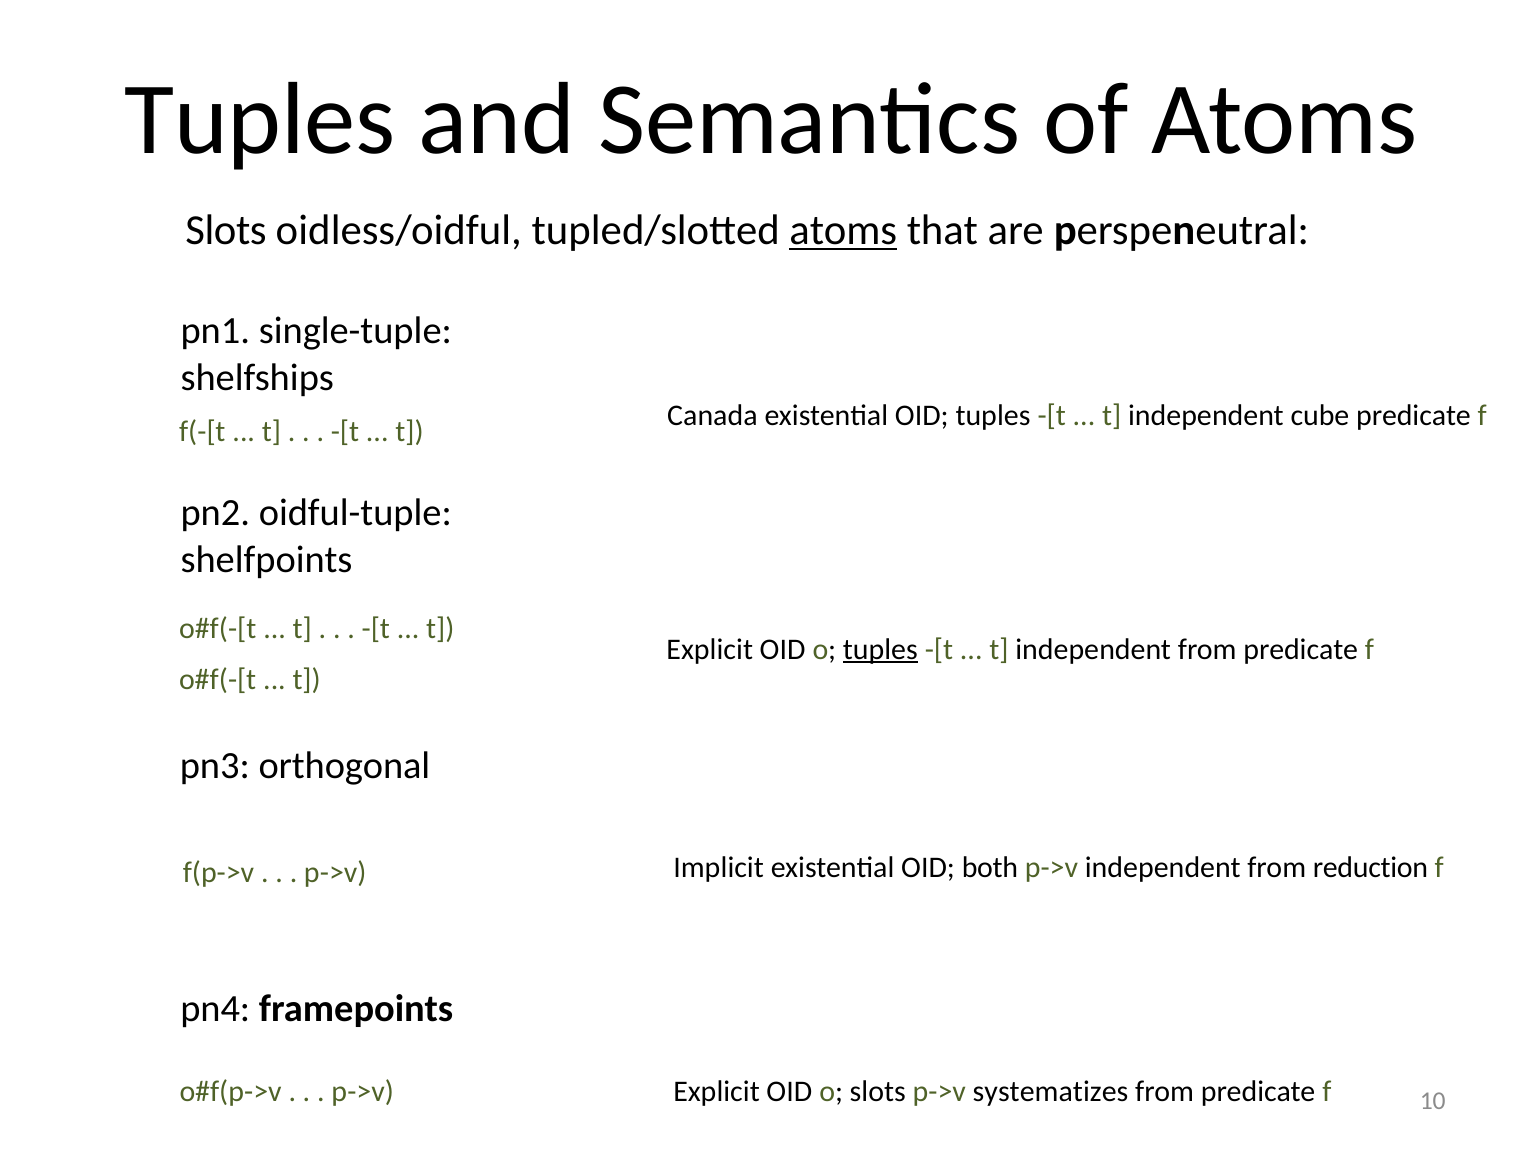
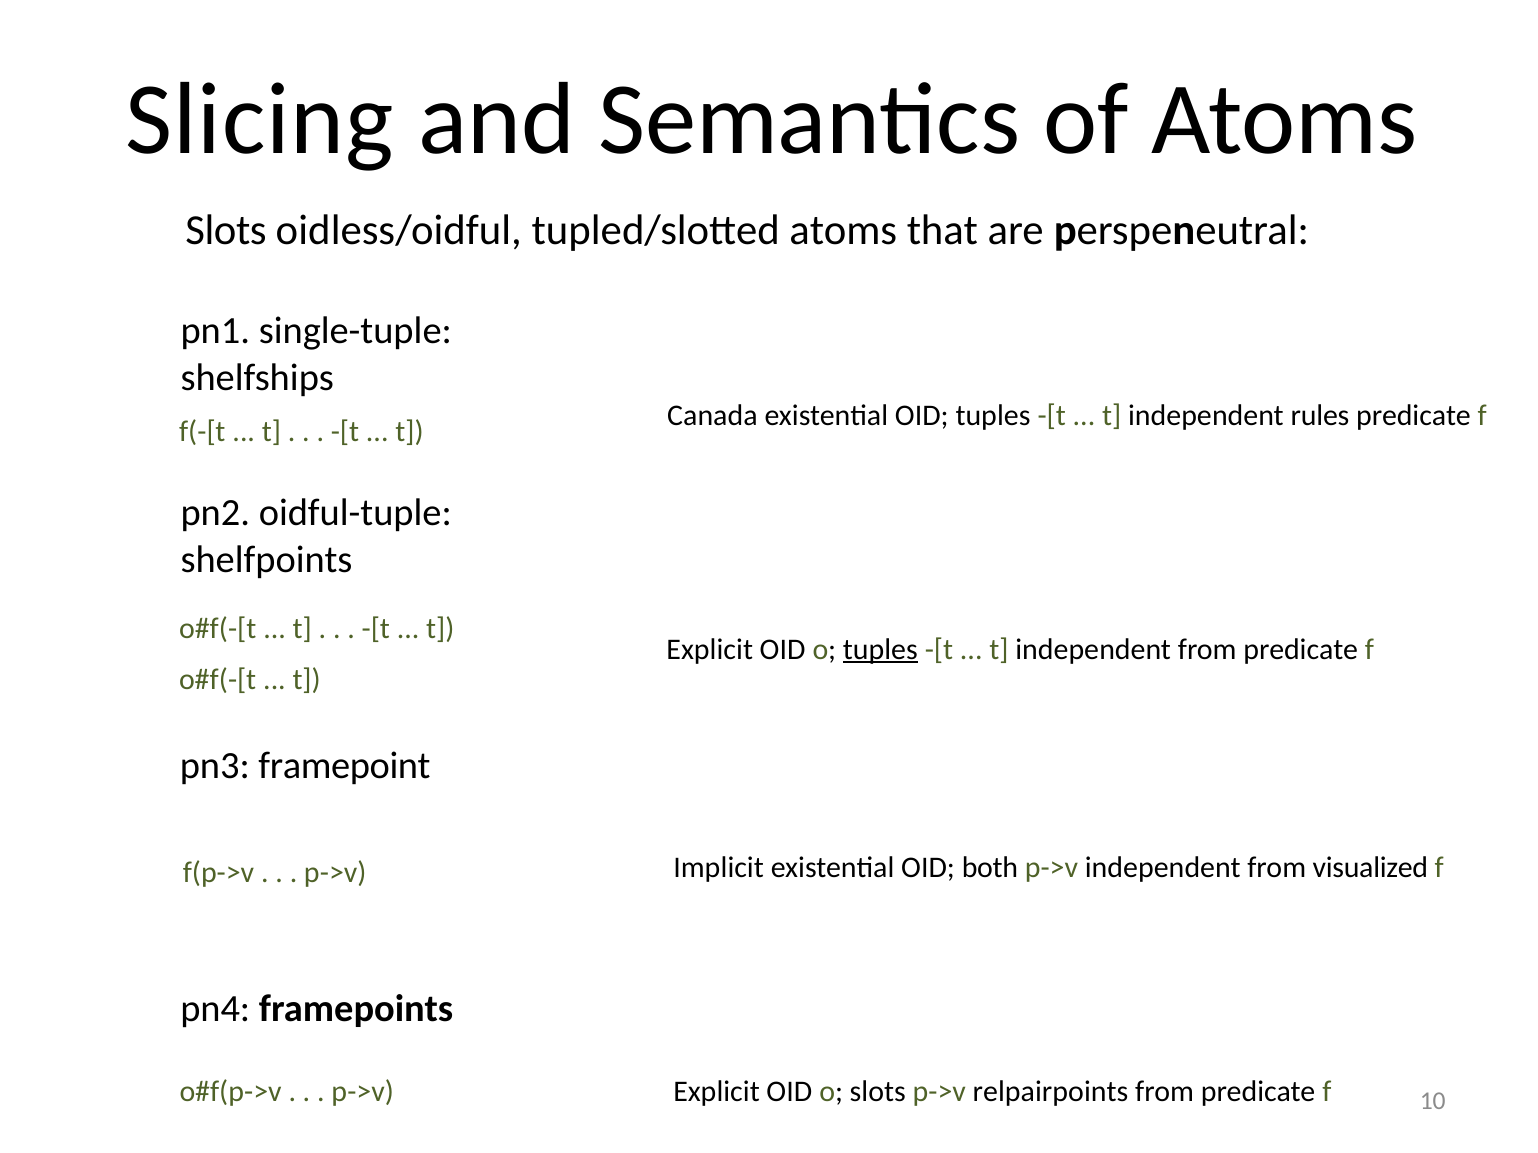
Tuples: Tuples -> Slicing (259, 120)
atoms underline: present -> none (843, 231)
cube: cube -> rules (1320, 416)
orthogonal: orthogonal -> framepoint (345, 766)
reduction: reduction -> visualized (1370, 868)
systematizes: systematizes -> relpairpoints (1051, 1092)
